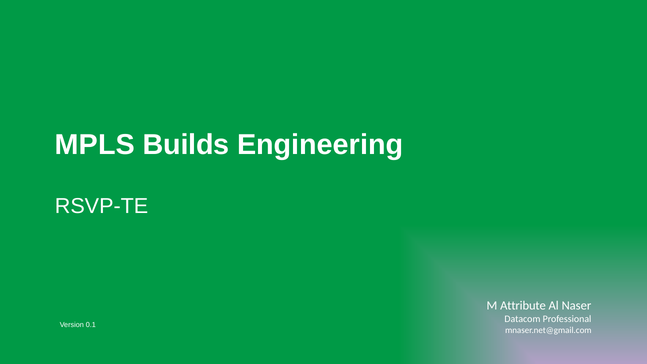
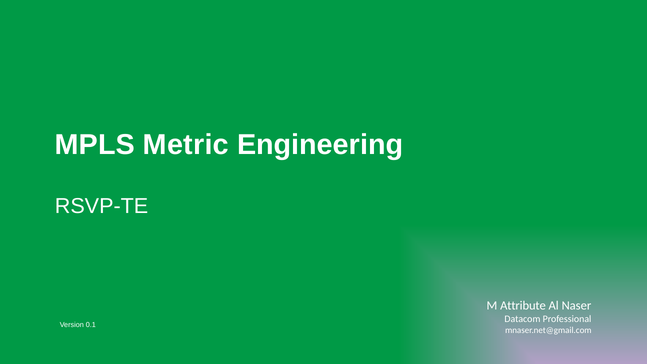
Builds: Builds -> Metric (186, 145)
